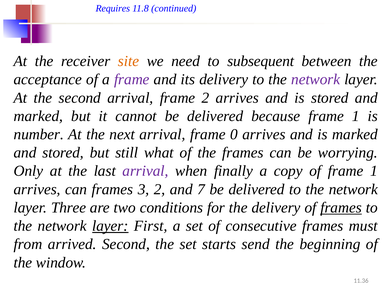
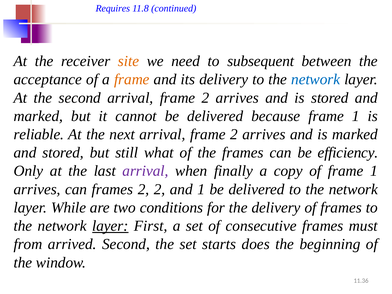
frame colour: purple -> orange (132, 79)
network colour: purple -> blue (316, 79)
number: number -> reliable (39, 134)
next arrival frame 0: 0 -> 2 (234, 134)
worrying: worrying -> efficiency (348, 153)
frames 3: 3 -> 2 (143, 189)
and 7: 7 -> 1 (201, 189)
Three: Three -> While (69, 208)
frames underline: present -> none (341, 208)
send: send -> does (256, 244)
